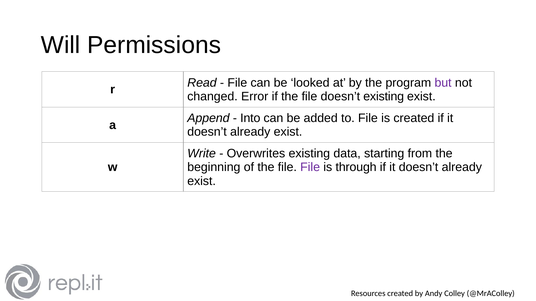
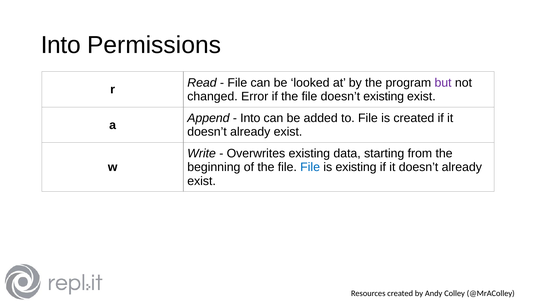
Will: Will -> Into (61, 45)
File colour: purple -> blue (310, 168)
is through: through -> existing (356, 168)
